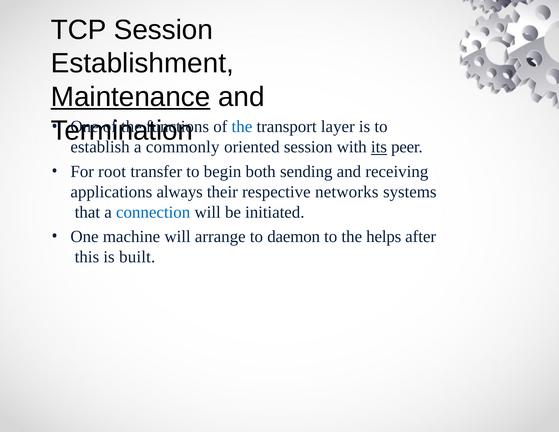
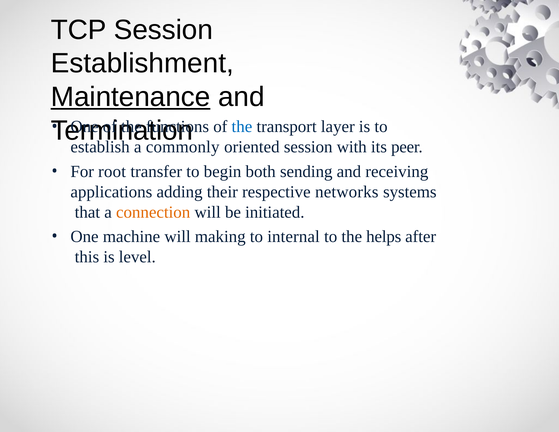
its underline: present -> none (379, 147)
always: always -> adding (180, 192)
connection colour: blue -> orange (153, 212)
arrange: arrange -> making (220, 236)
daemon: daemon -> internal (294, 236)
built: built -> level (137, 257)
